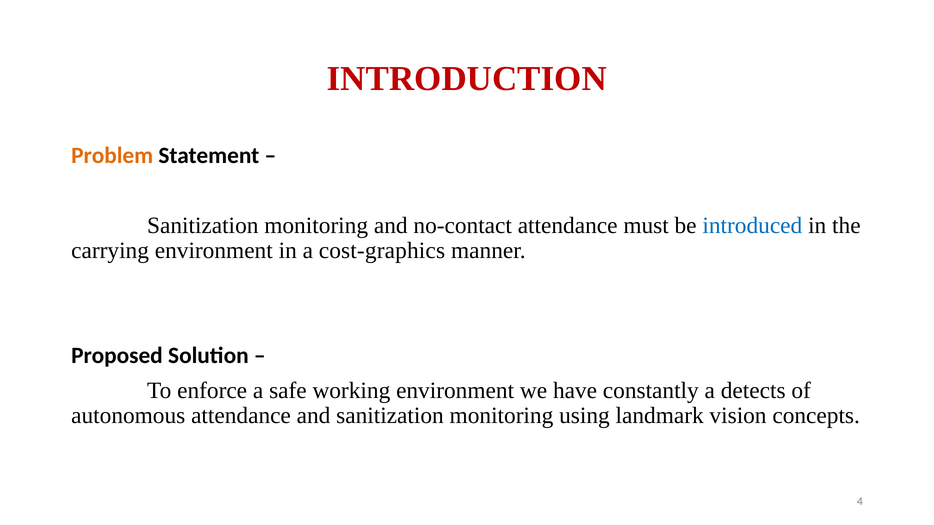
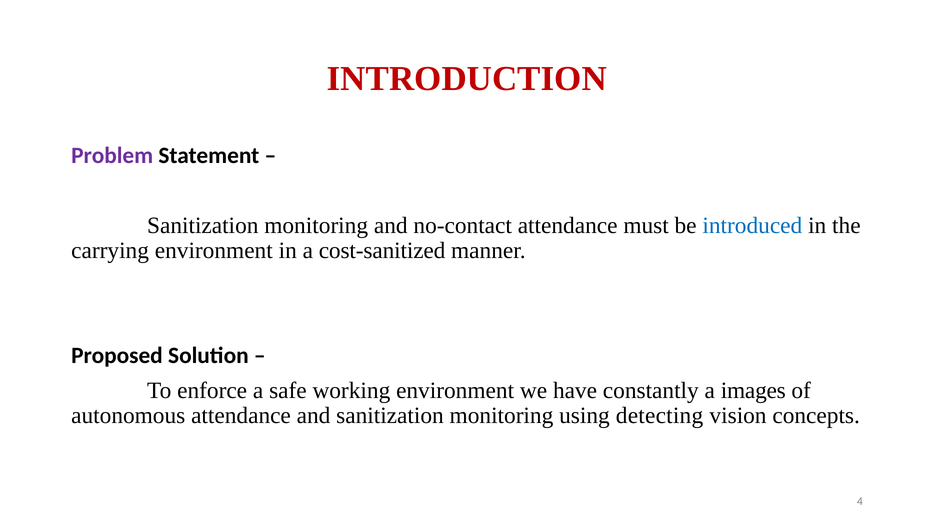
Problem colour: orange -> purple (112, 156)
cost-graphics: cost-graphics -> cost-sanitized (382, 251)
detects: detects -> images (753, 391)
landmark: landmark -> detecting (660, 416)
